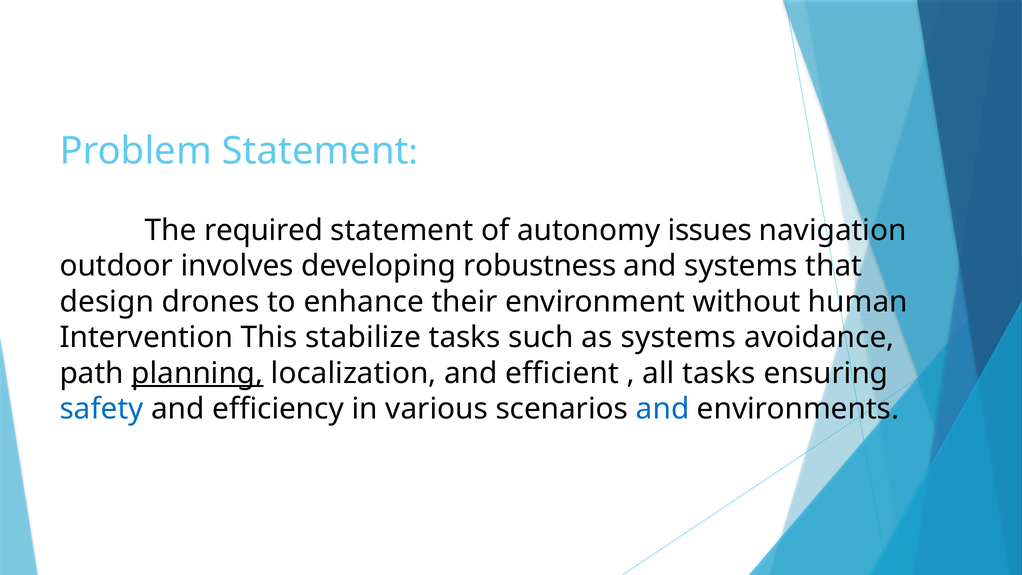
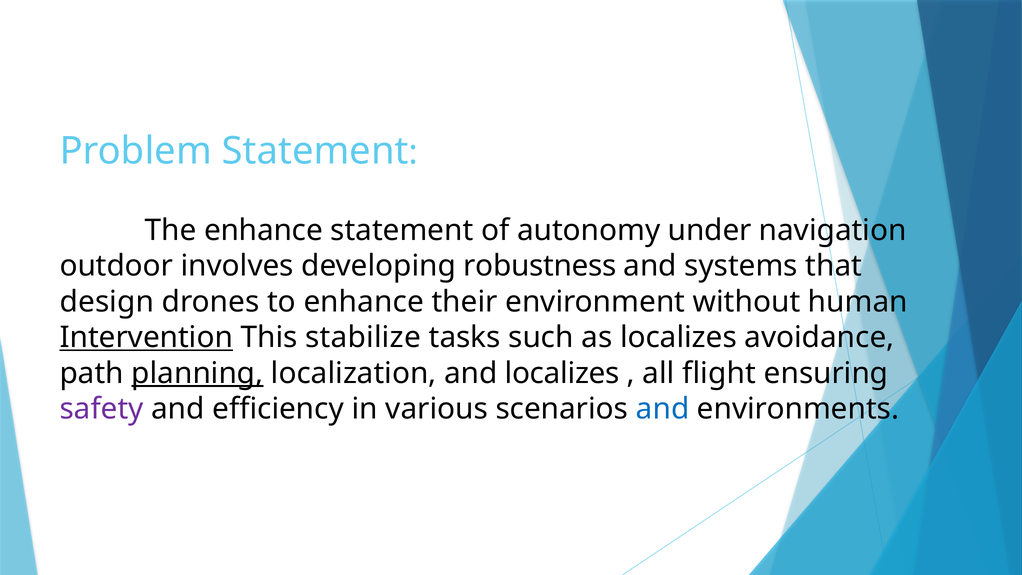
The required: required -> enhance (264, 230)
issues: issues -> under (710, 230)
Intervention underline: none -> present (146, 337)
as systems: systems -> localizes (678, 337)
and efficient: efficient -> localizes (562, 373)
all tasks: tasks -> flight (719, 373)
safety colour: blue -> purple (102, 409)
